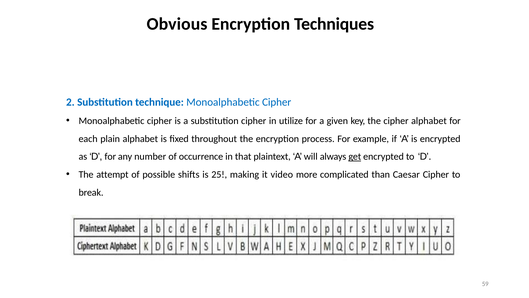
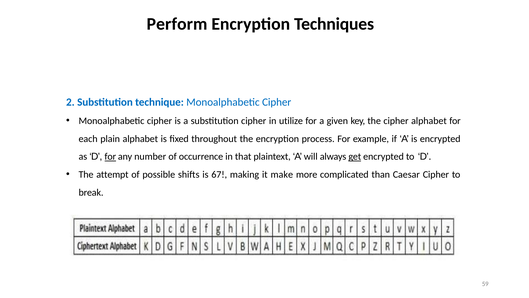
Obvious: Obvious -> Perform (177, 24)
for underline: none -> present (110, 156)
25: 25 -> 67 (219, 174)
video: video -> make (282, 174)
